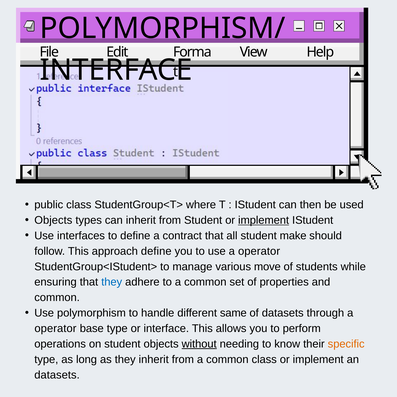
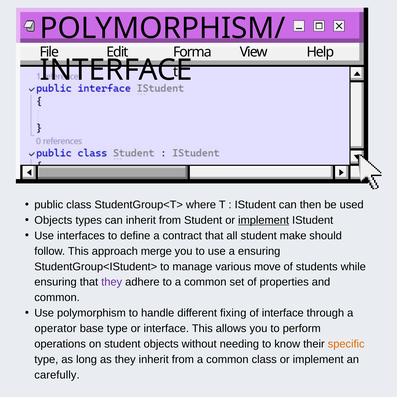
approach define: define -> merge (156, 251)
use a operator: operator -> ensuring (259, 251)
they colour: blue -> purple (112, 282)
same: same -> fixing (233, 313)
of datasets: datasets -> interface (283, 313)
without underline: present -> none (199, 344)
datasets: datasets -> carefully (57, 375)
